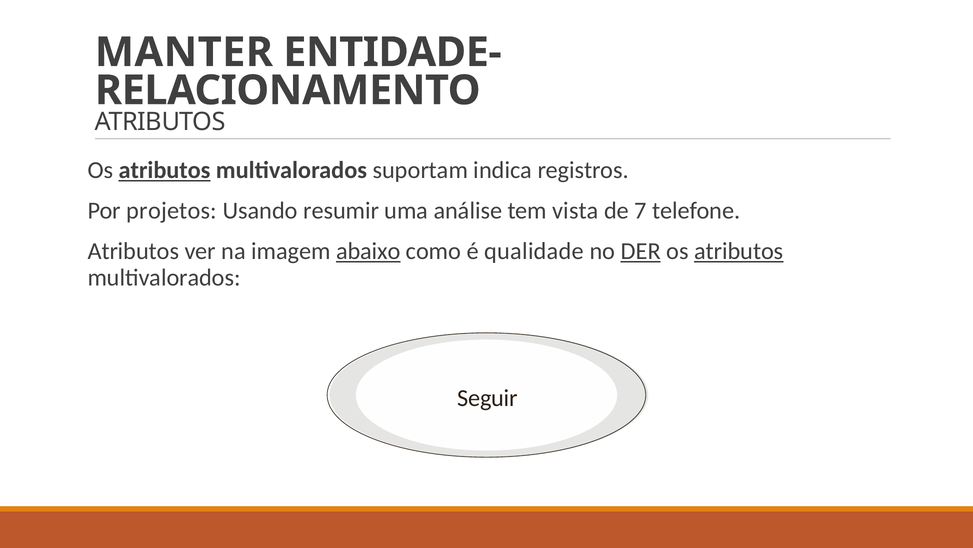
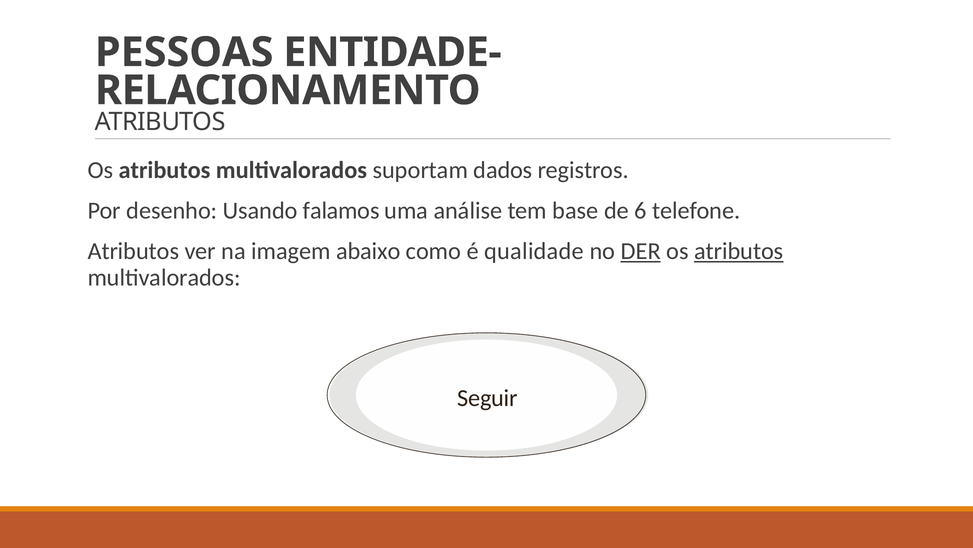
MANTER: MANTER -> PESSOAS (184, 52)
atributos underline: present -> none (165, 170)
indica: indica -> dados (503, 170)
projetos: projetos -> desenho (172, 211)
resumir: resumir -> falamos (341, 211)
vista: vista -> base (575, 211)
7: 7 -> 6 (641, 211)
abaixo underline: present -> none (368, 251)
